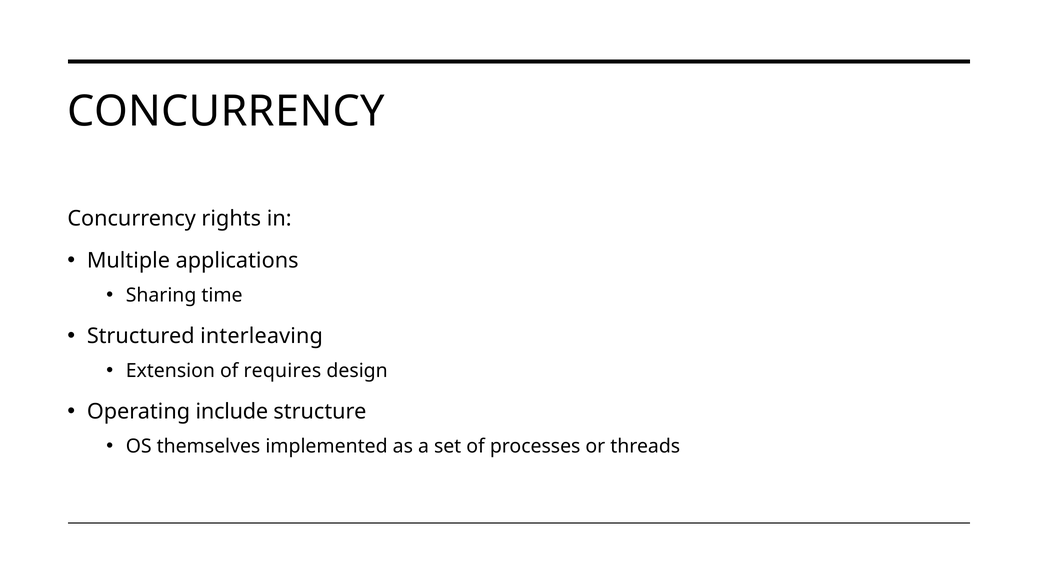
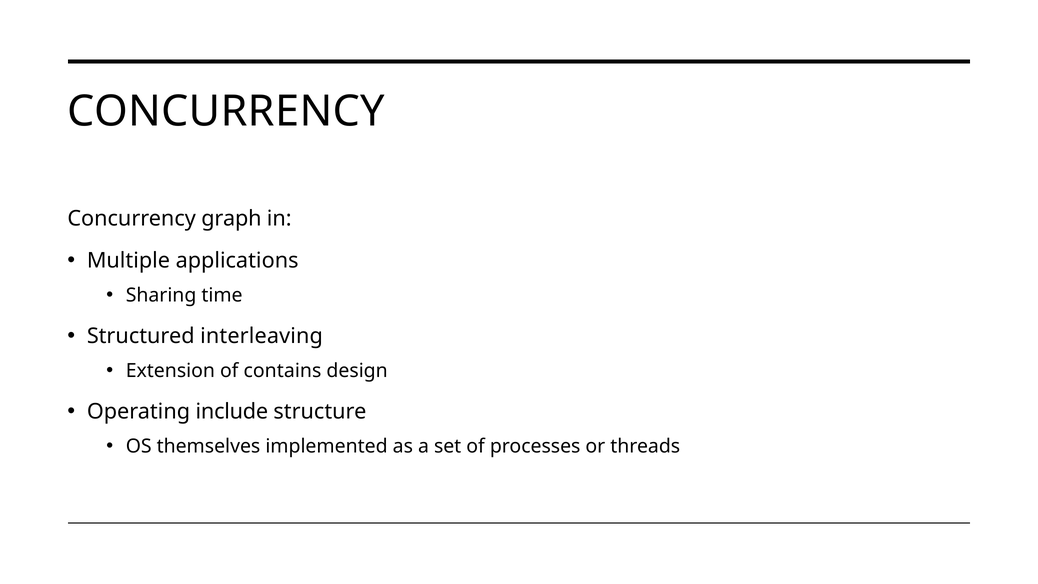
rights: rights -> graph (231, 219)
requires: requires -> contains (282, 371)
